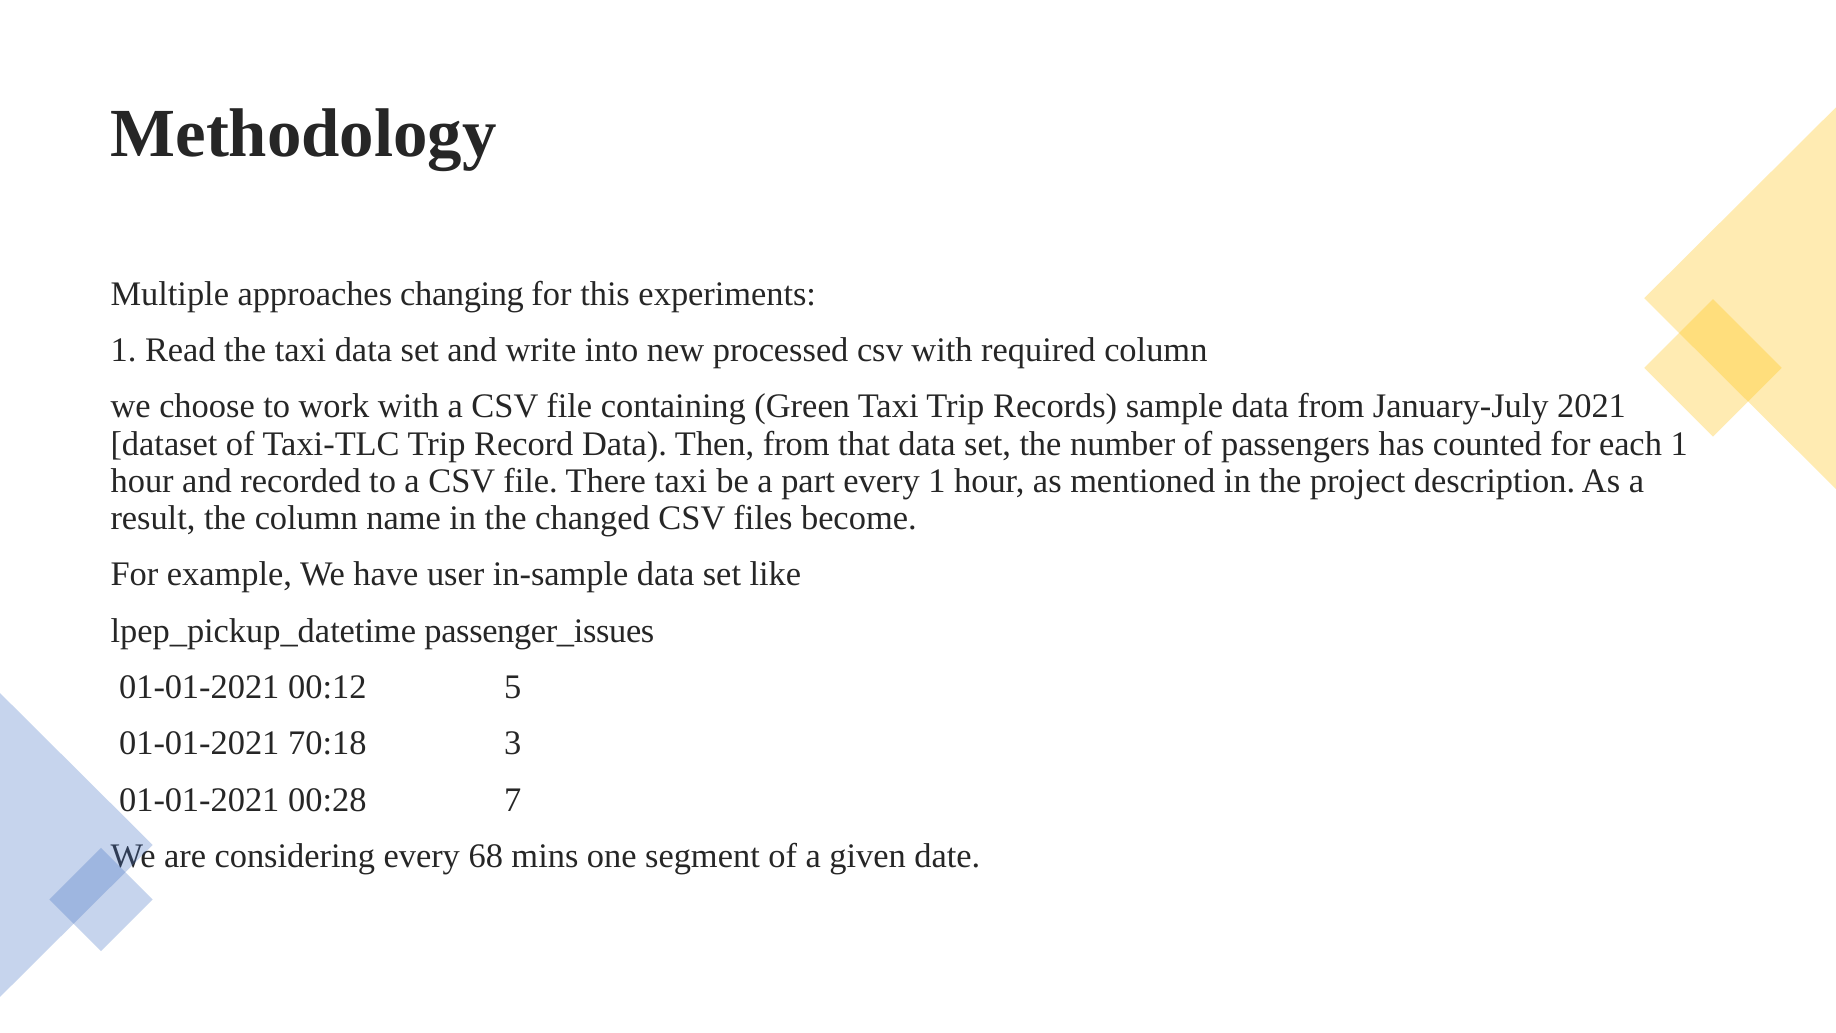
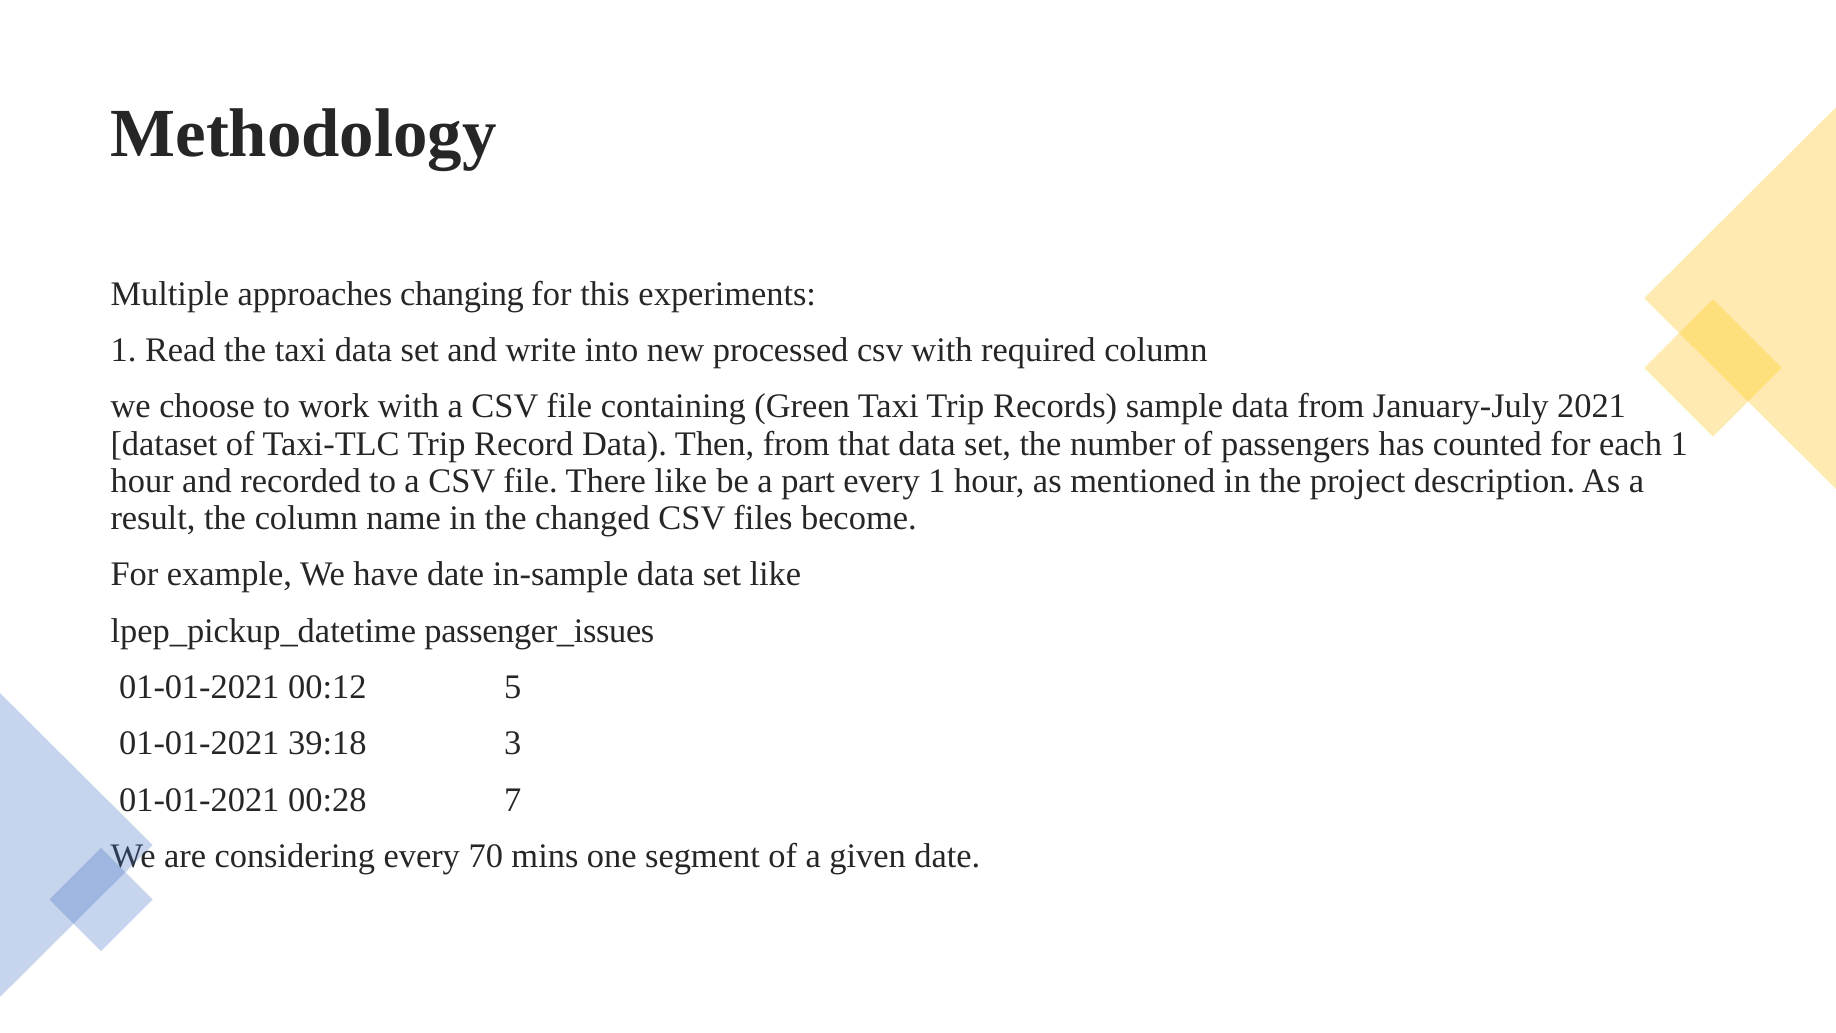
There taxi: taxi -> like (681, 481)
have user: user -> date (456, 574)
70:18: 70:18 -> 39:18 (327, 743)
68: 68 -> 70 (486, 856)
